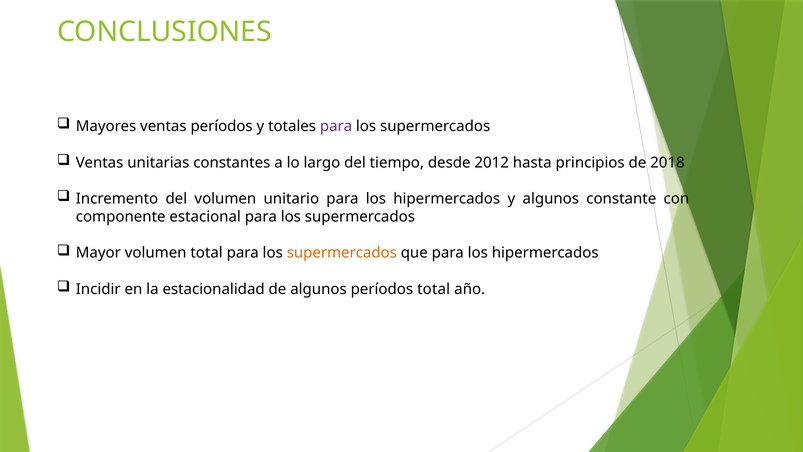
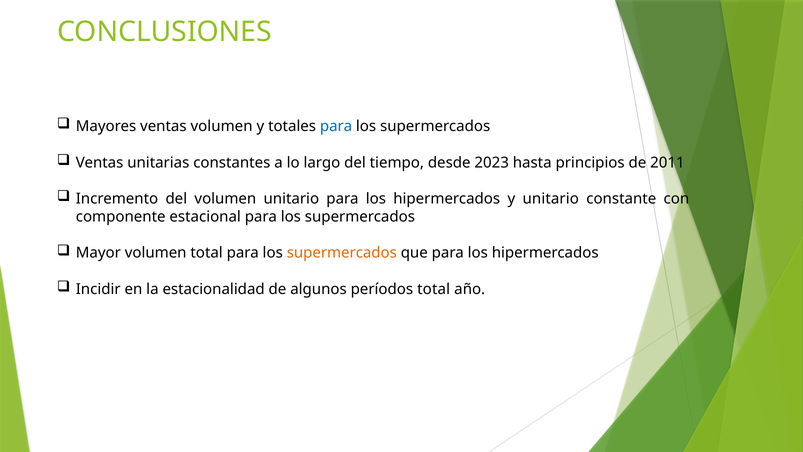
ventas períodos: períodos -> volumen (222, 126)
para colour: purple -> blue (336, 126)
2012: 2012 -> 2023 (492, 162)
2018: 2018 -> 2011 (667, 162)
y algunos: algunos -> unitario (551, 199)
